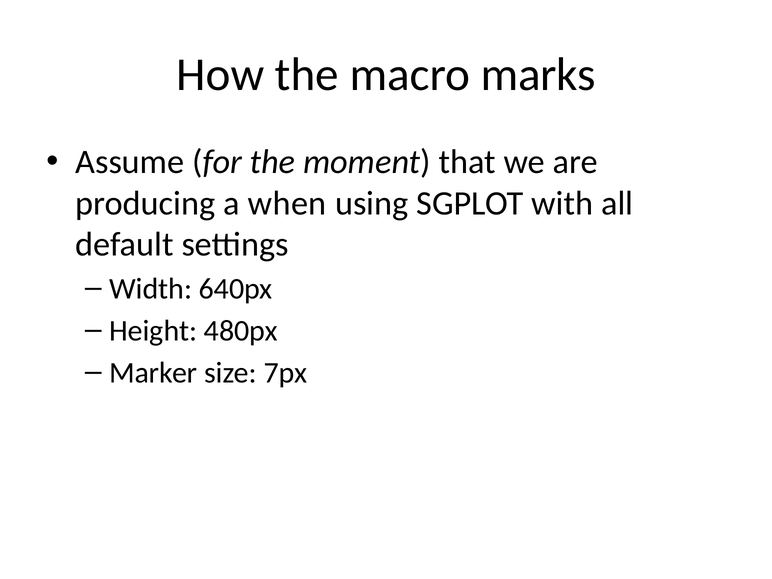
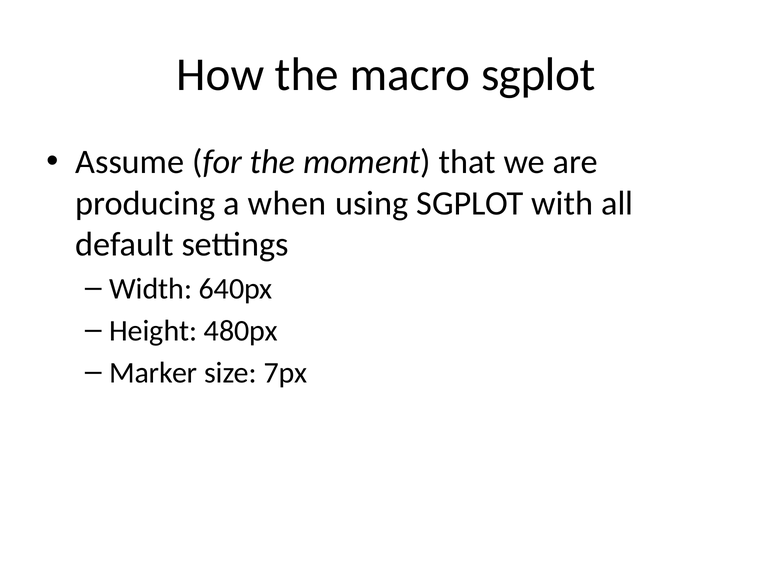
macro marks: marks -> sgplot (538, 75)
